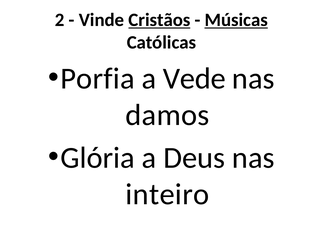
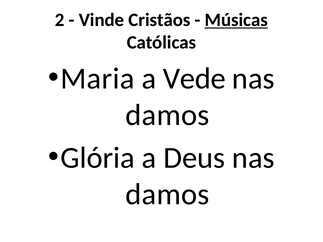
Cristãos underline: present -> none (159, 20)
Porfia: Porfia -> Maria (97, 79)
inteiro: inteiro -> damos (167, 195)
